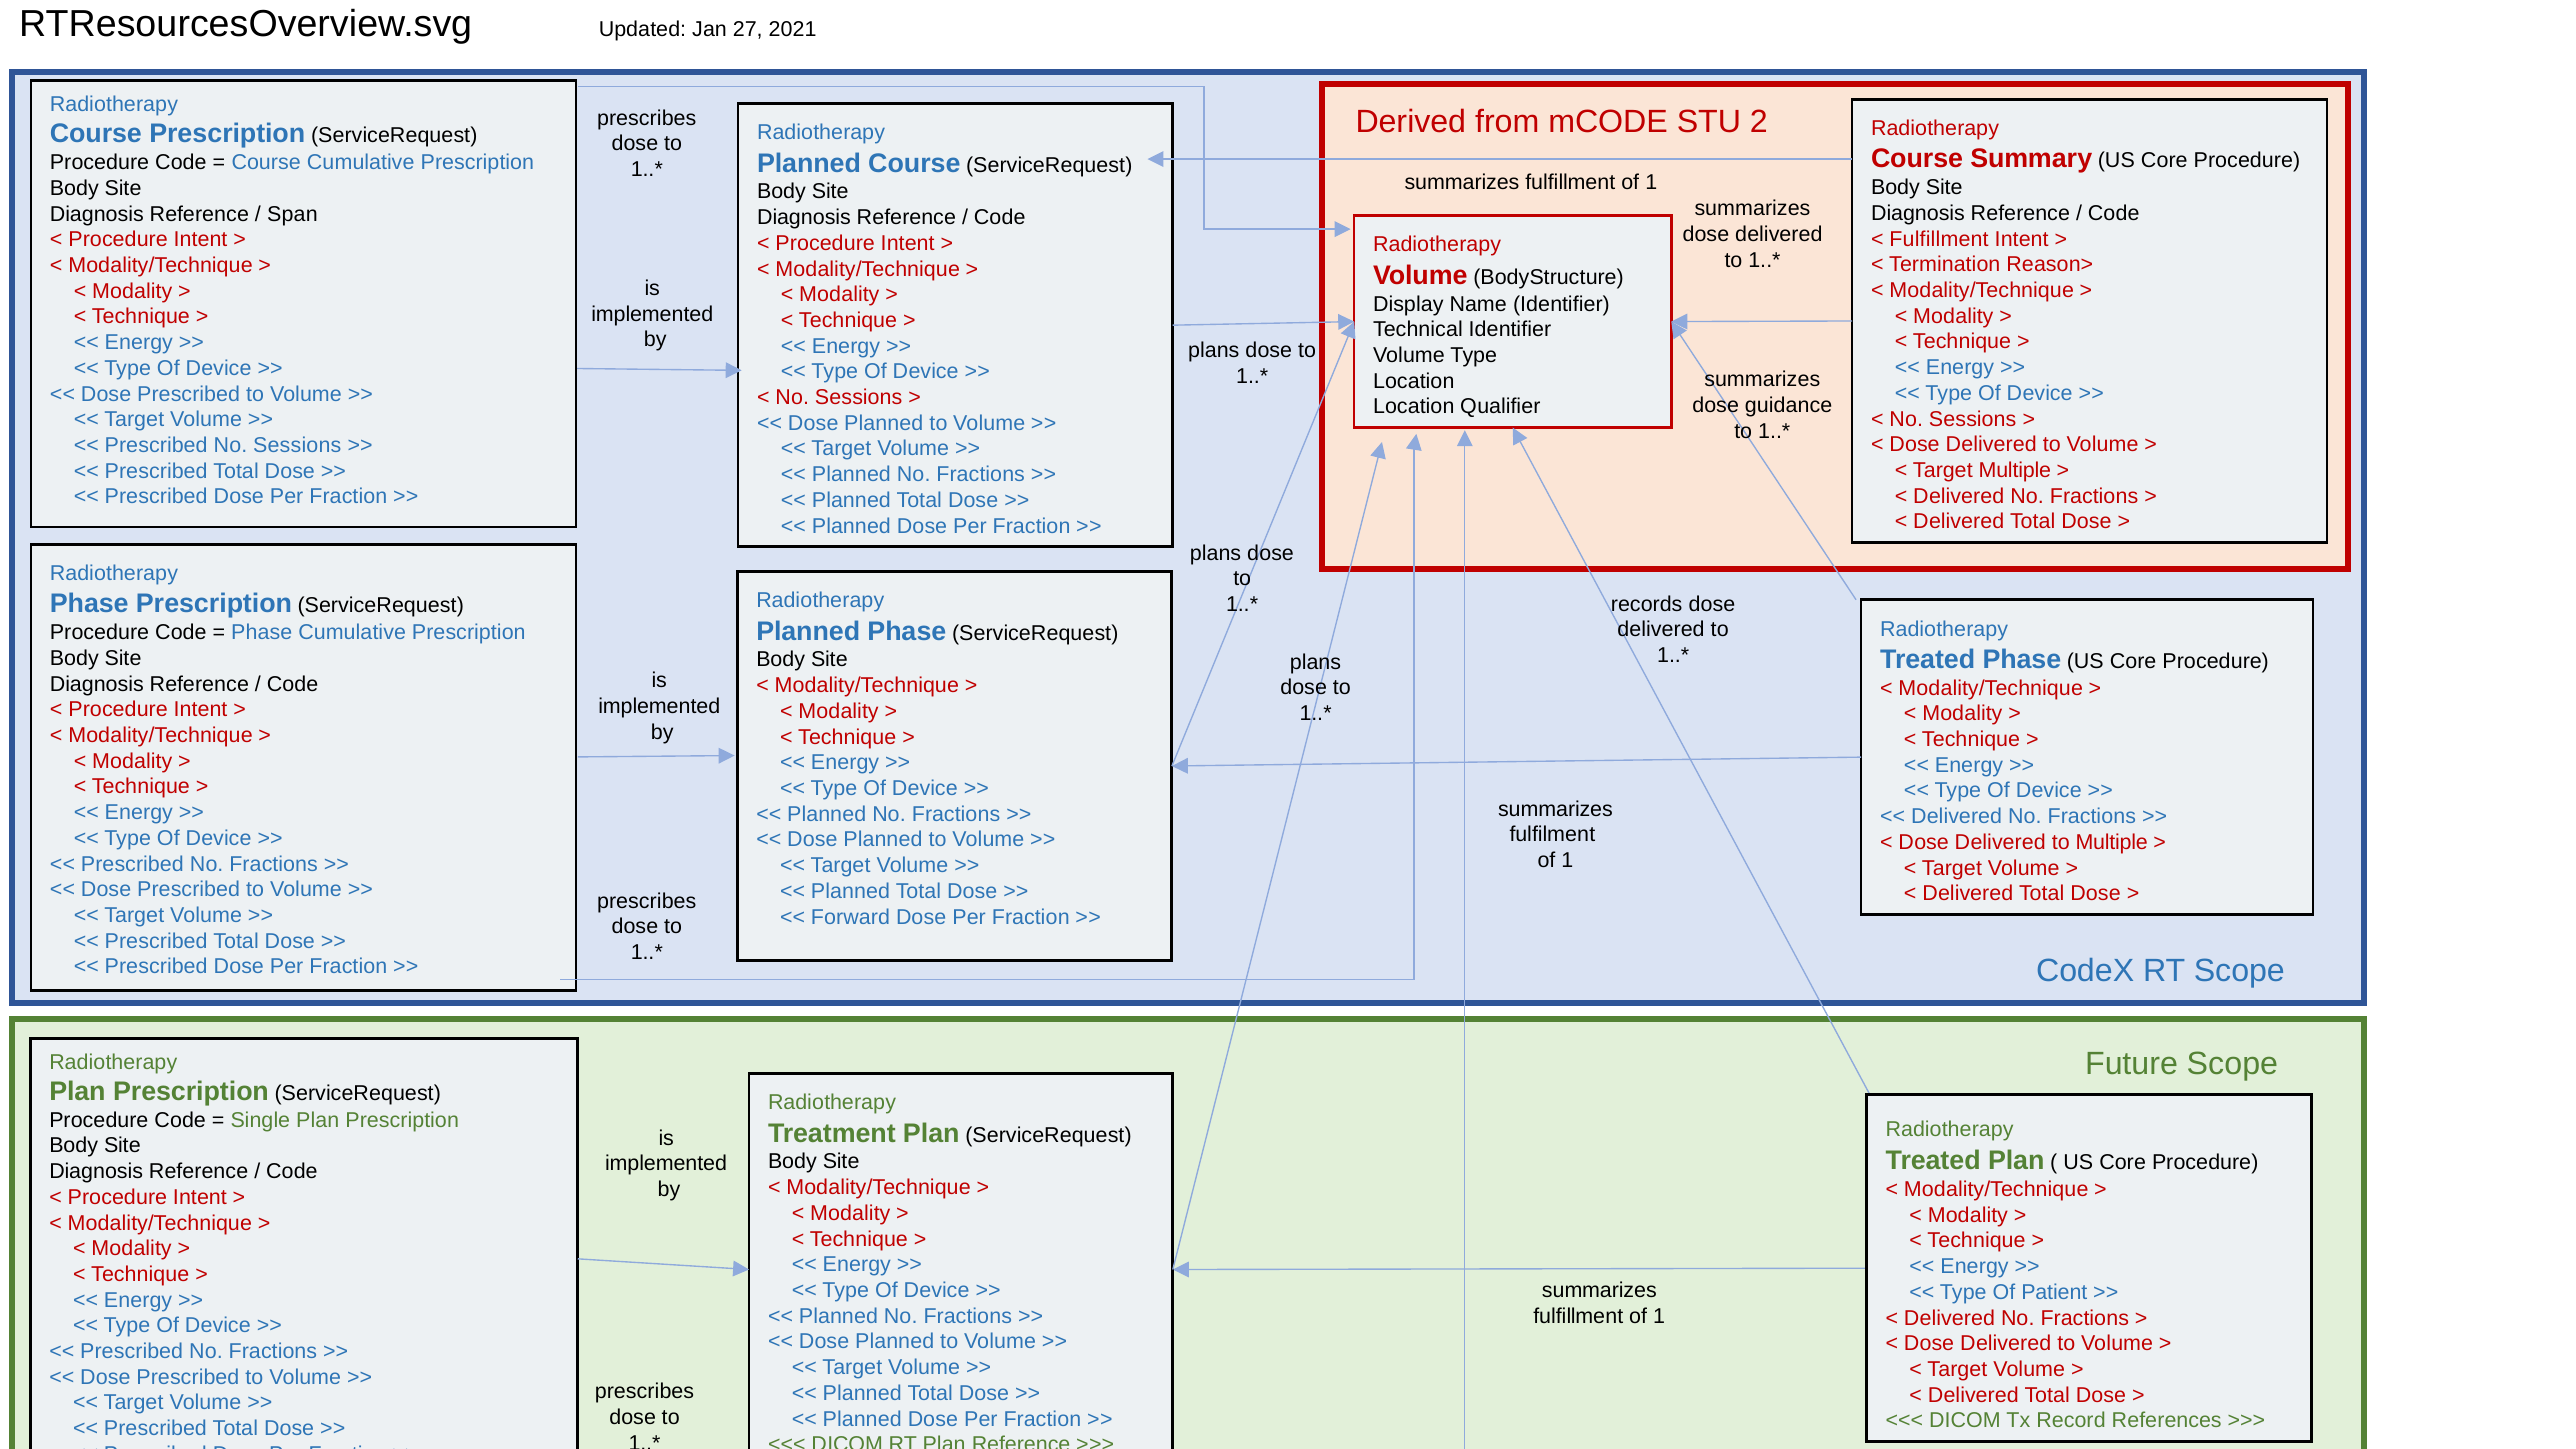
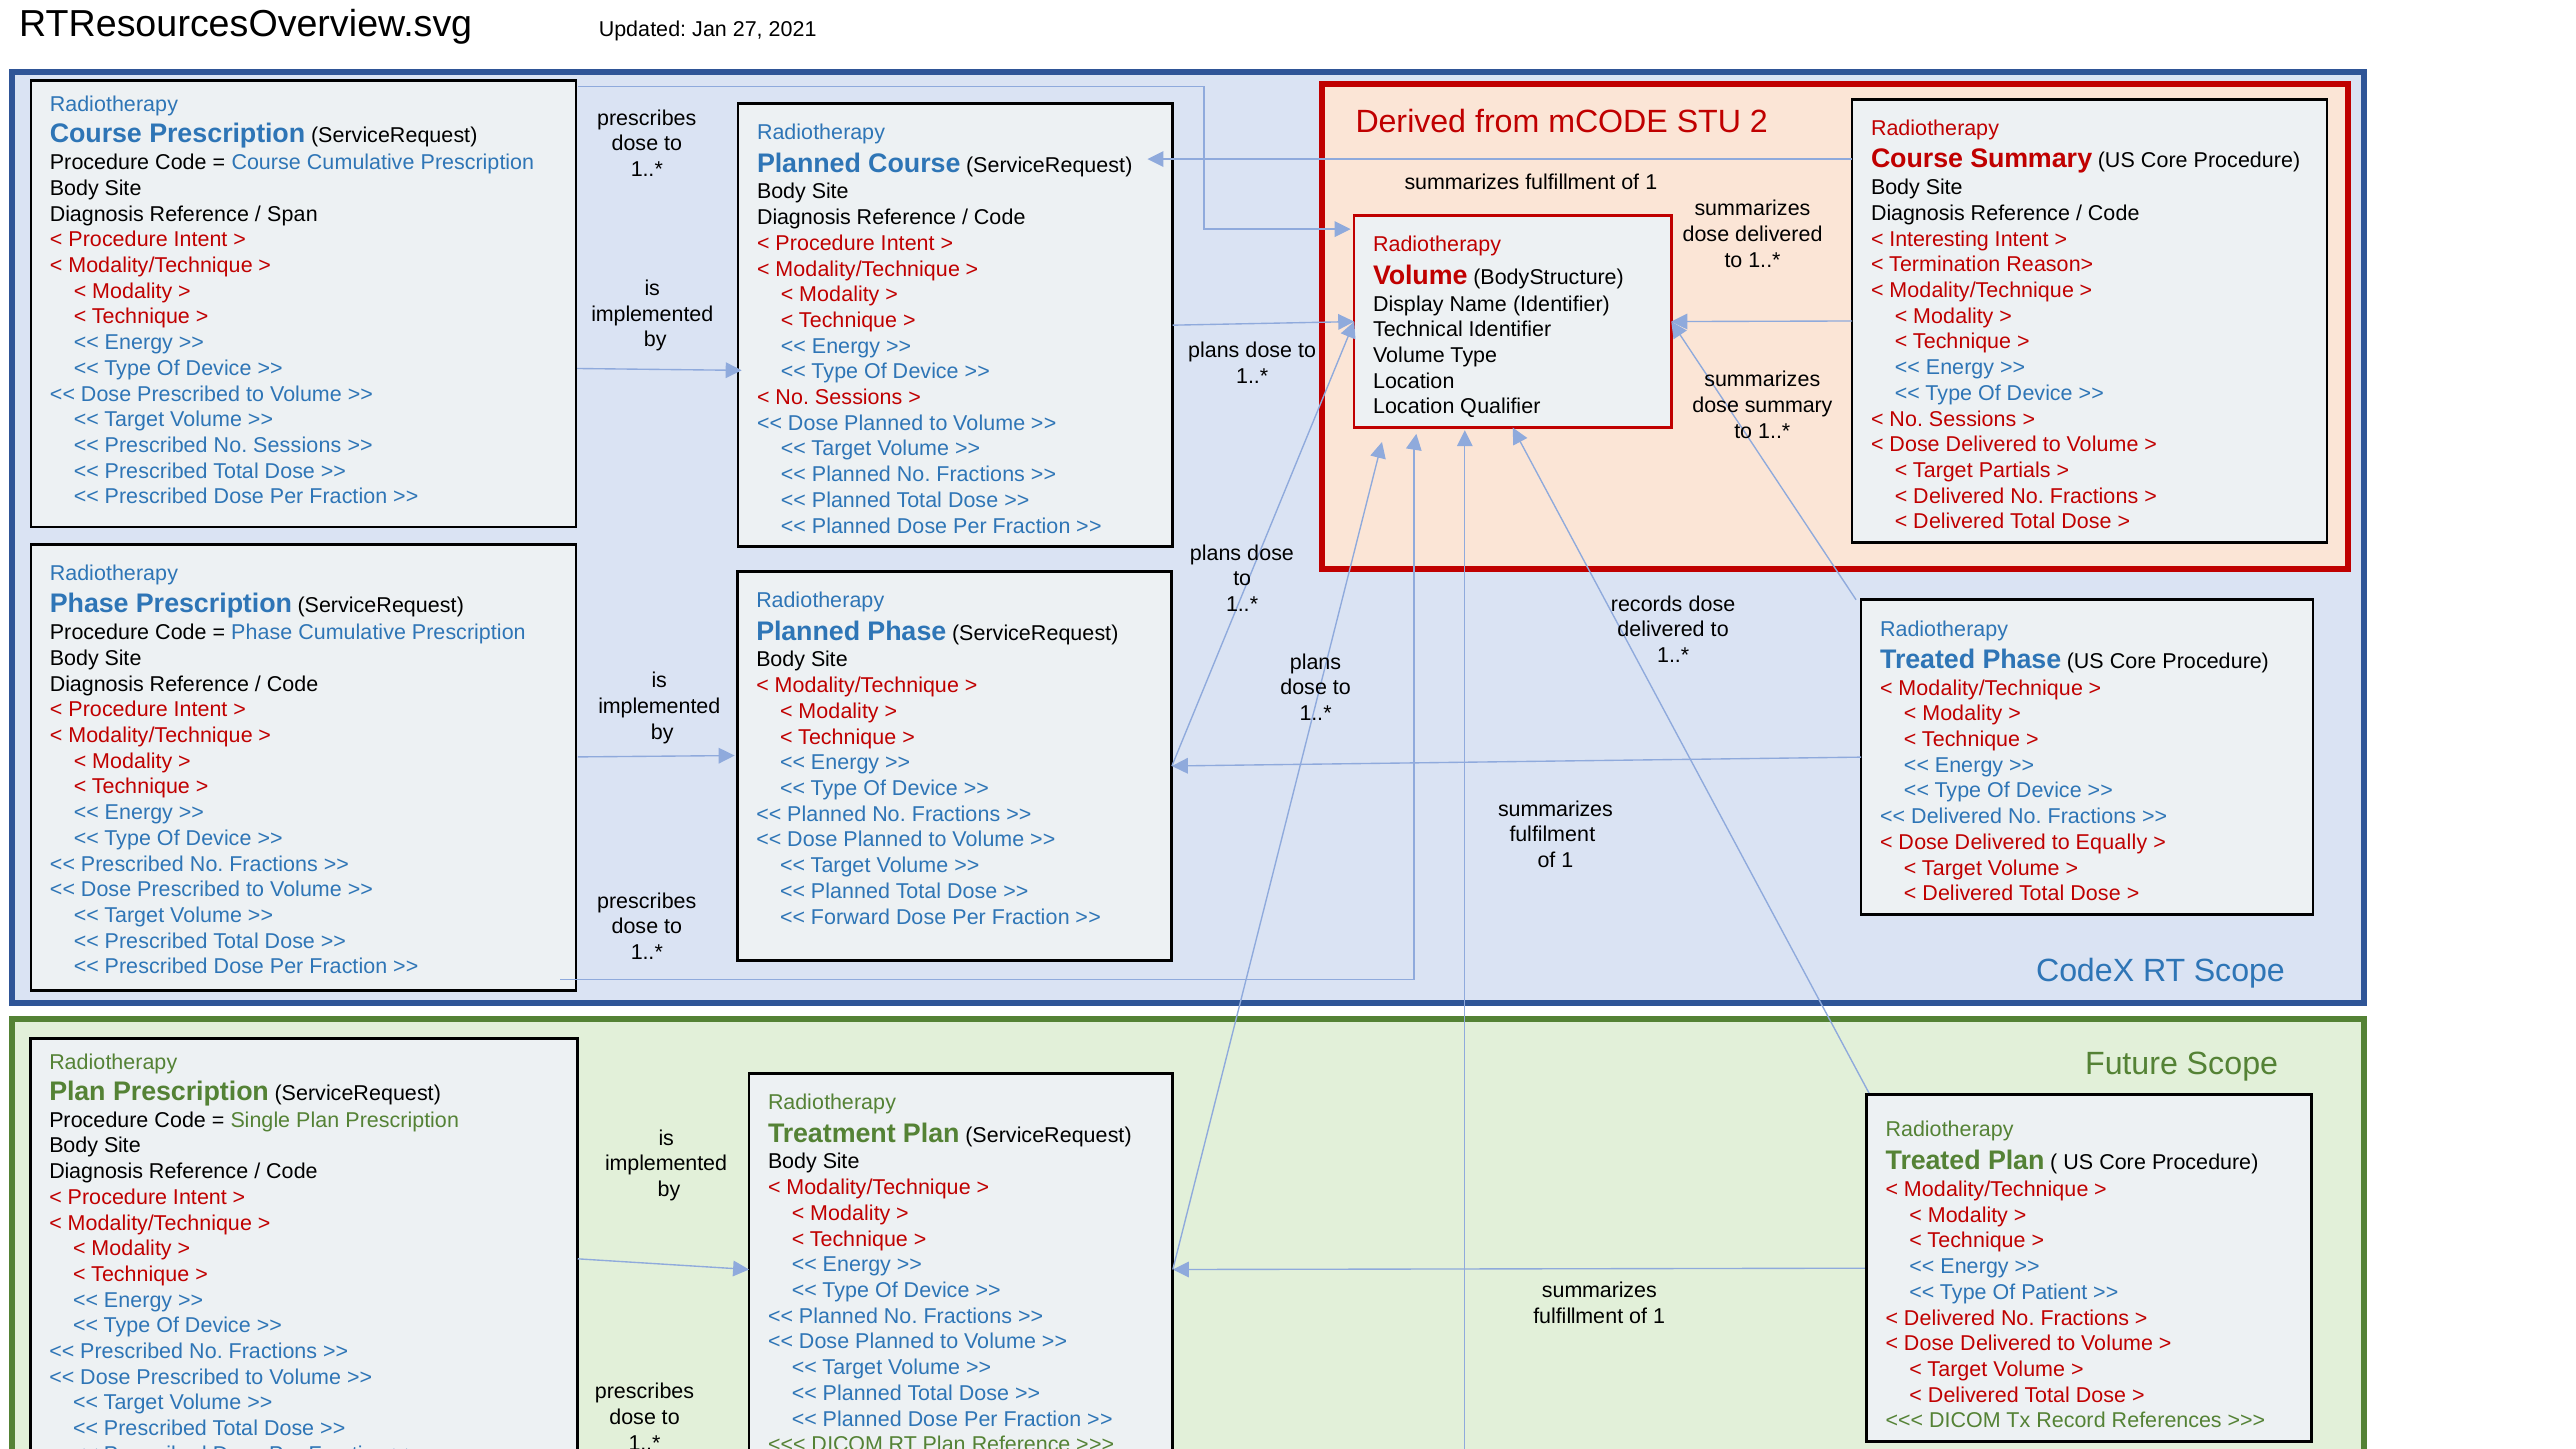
Fulfillment: Fulfillment -> Interesting (1939, 239)
dose guidance: guidance -> summary (1789, 406)
Target Multiple: Multiple -> Partials (2015, 470)
to Multiple: Multiple -> Equally (2112, 842)
